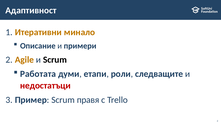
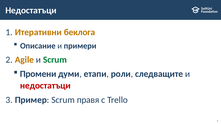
Адаптивност: Адаптивност -> Недостатъци (31, 10)
минало: минало -> беклога (80, 32)
Scrum colour: black -> green (55, 60)
Работата: Работата -> Промени (38, 74)
